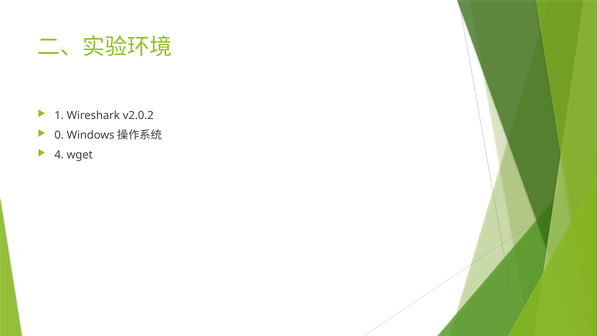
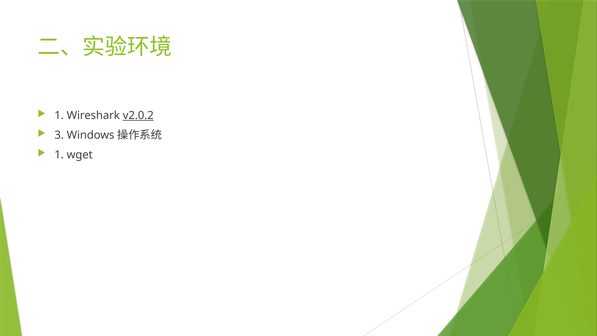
v2.0.2 underline: none -> present (138, 116)
0: 0 -> 3 (59, 135)
4: 4 -> 1 (59, 155)
